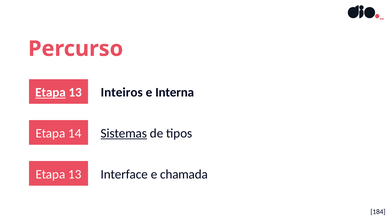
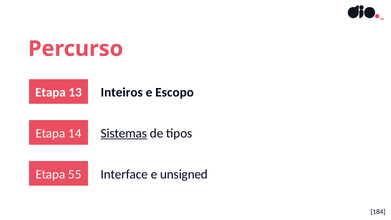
Etapa underline: present -> none (50, 92)
Interna: Interna -> Escopo (175, 92)
13: 13 -> 55 (75, 174)
chamada: chamada -> unsigned (184, 174)
